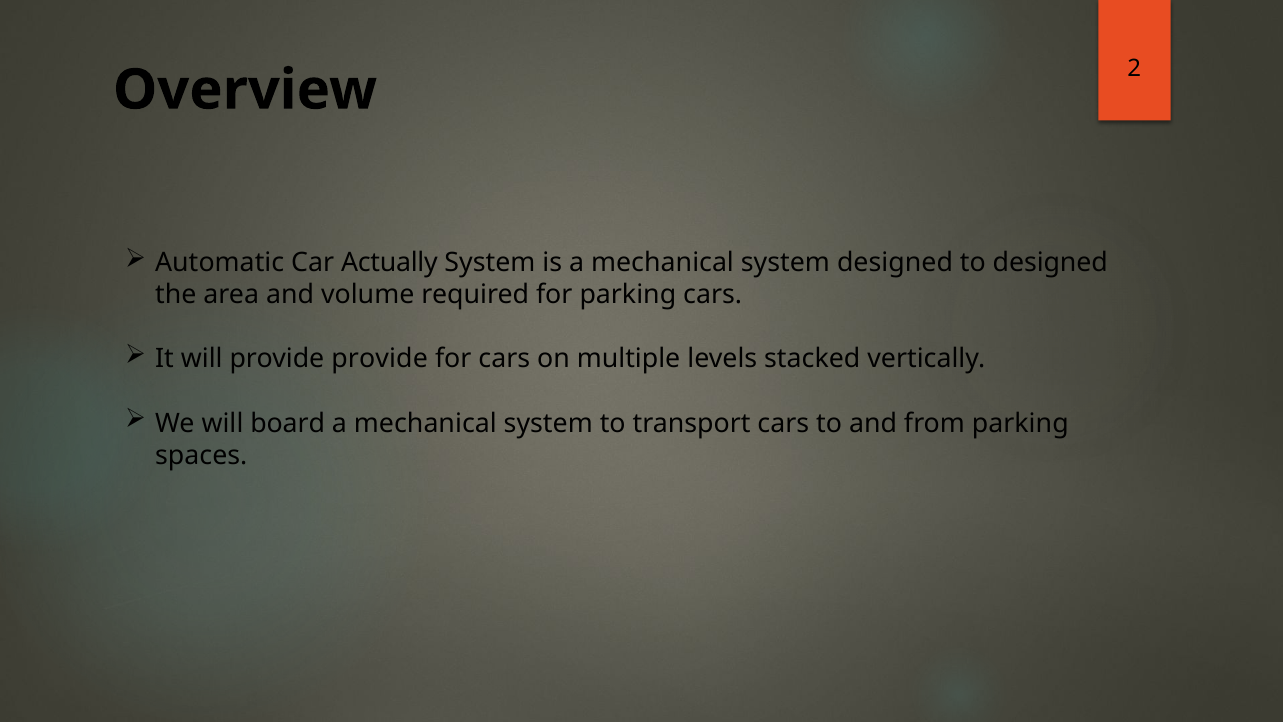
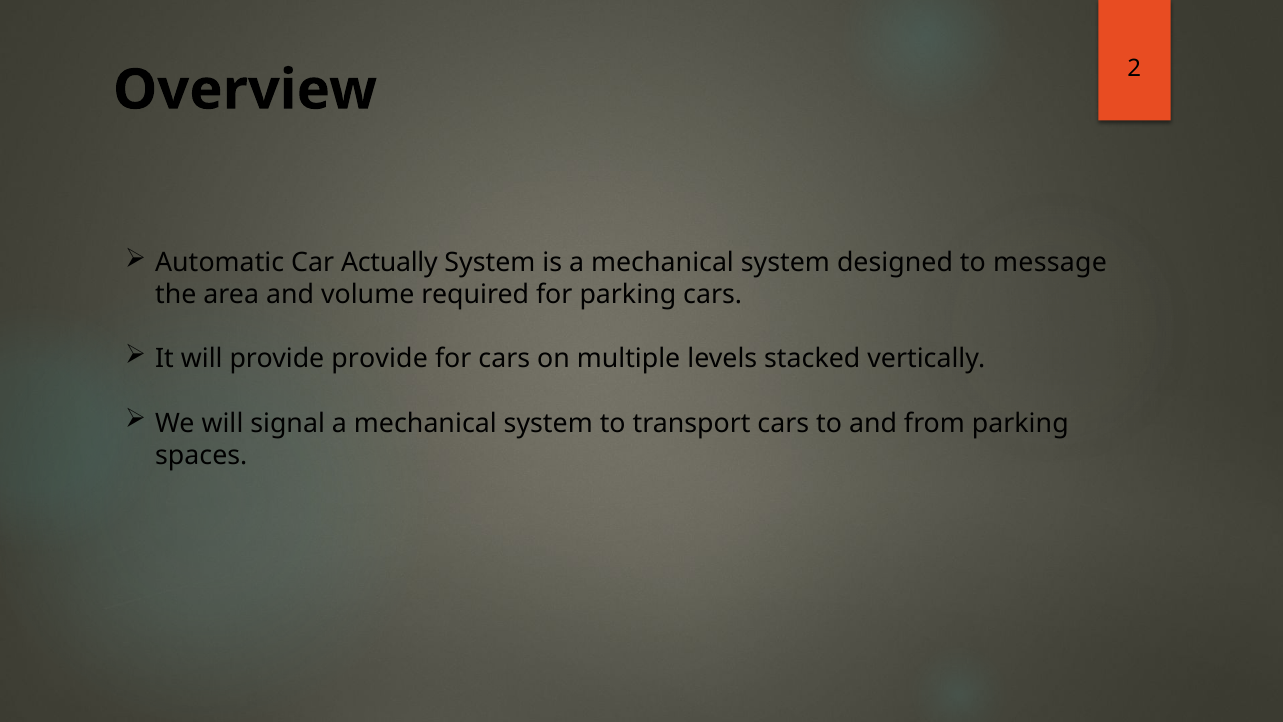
to designed: designed -> message (1050, 263)
board: board -> signal (288, 423)
